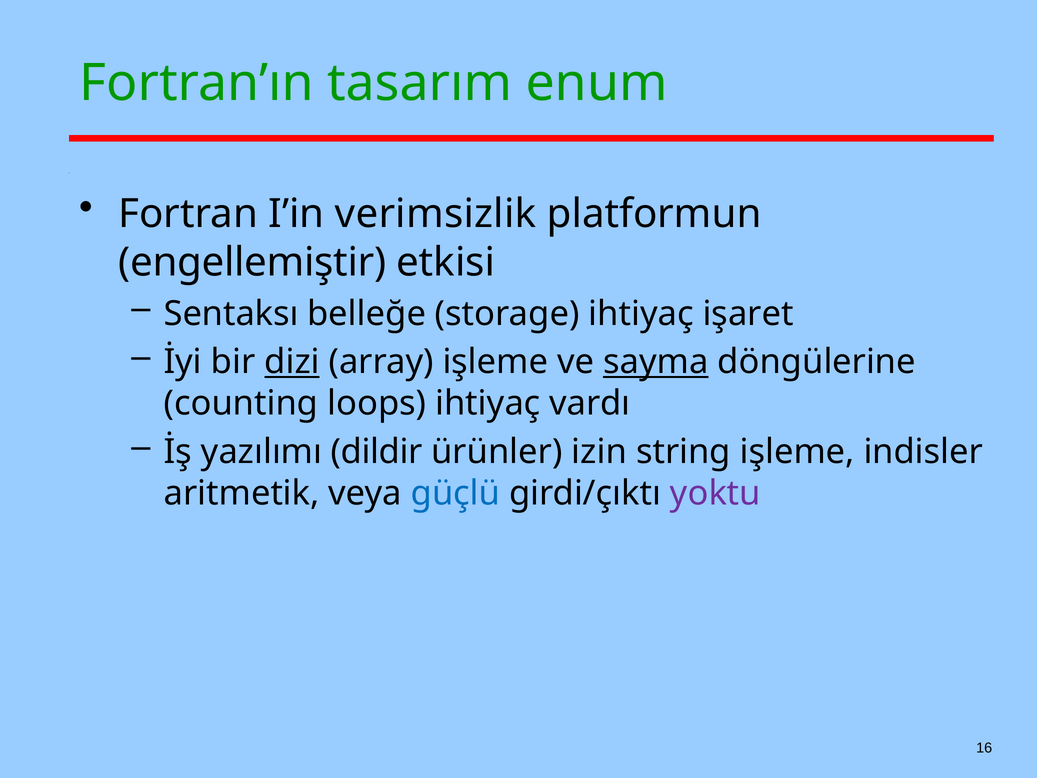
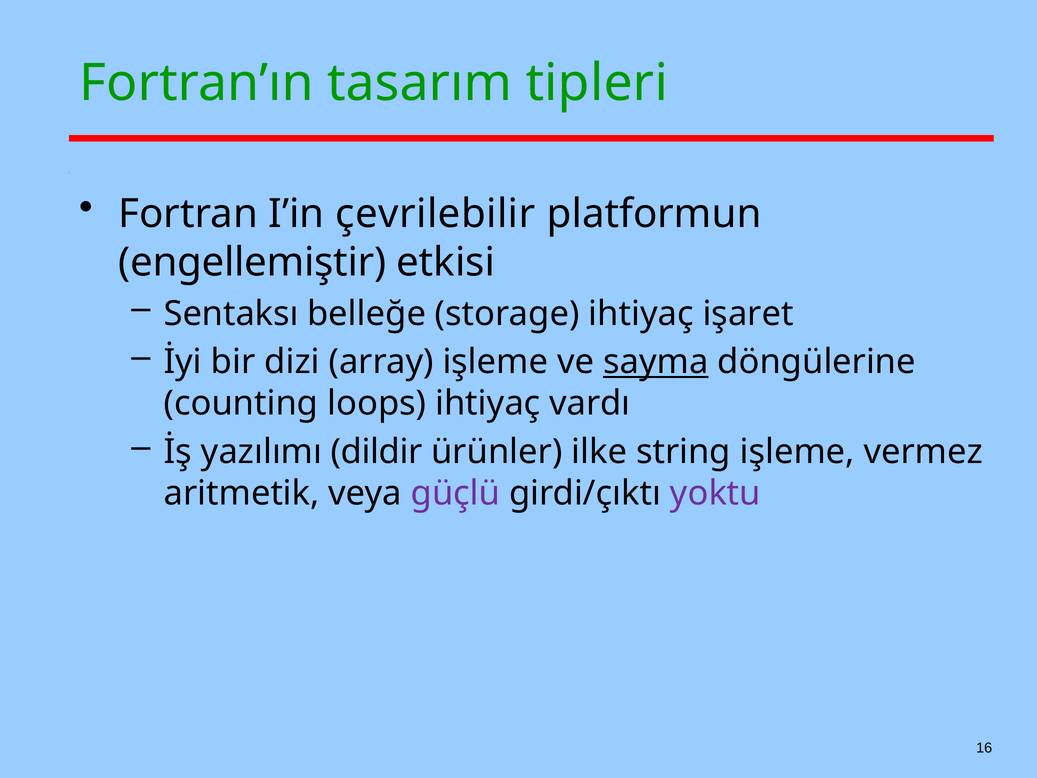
enum: enum -> tipleri (597, 83)
verimsizlik: verimsizlik -> çevrilebilir (435, 214)
dizi underline: present -> none (292, 362)
izin: izin -> ilke (599, 452)
indisler: indisler -> vermez (923, 452)
güçlü colour: blue -> purple (455, 493)
